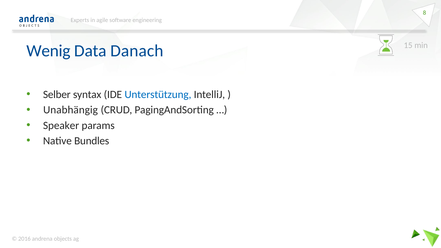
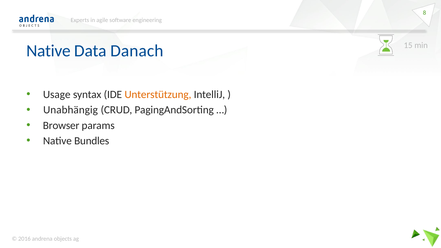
Wenig: Wenig -> Native (48, 51)
Selber: Selber -> Usage (57, 95)
Unterstützung colour: blue -> orange (158, 95)
Speaker: Speaker -> Browser (61, 125)
